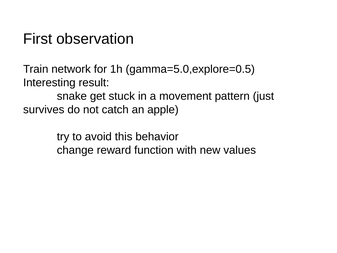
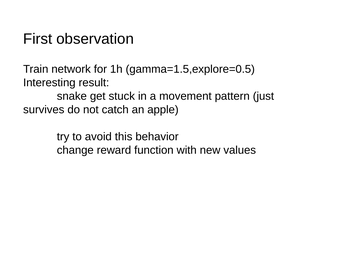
gamma=5.0,explore=0.5: gamma=5.0,explore=0.5 -> gamma=1.5,explore=0.5 (190, 69)
